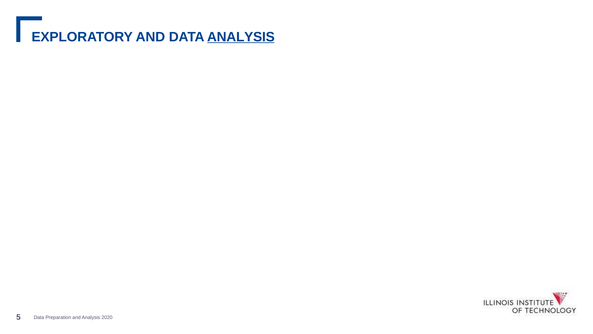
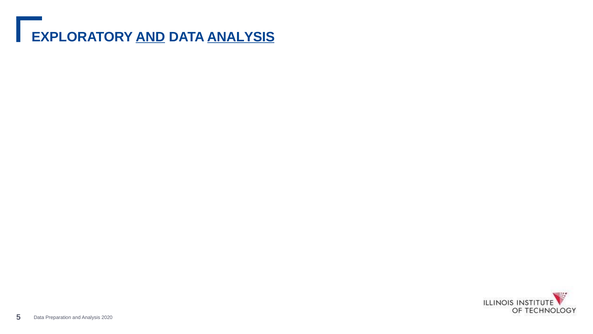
AND underline: none -> present (150, 37)
